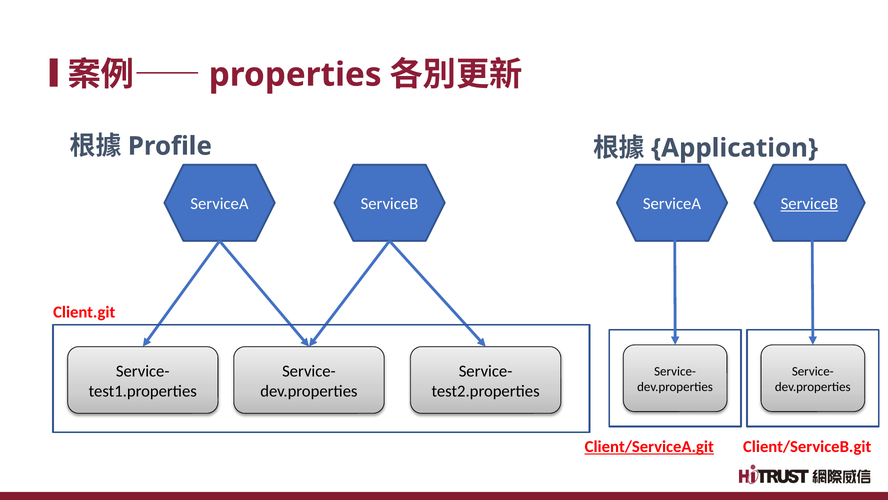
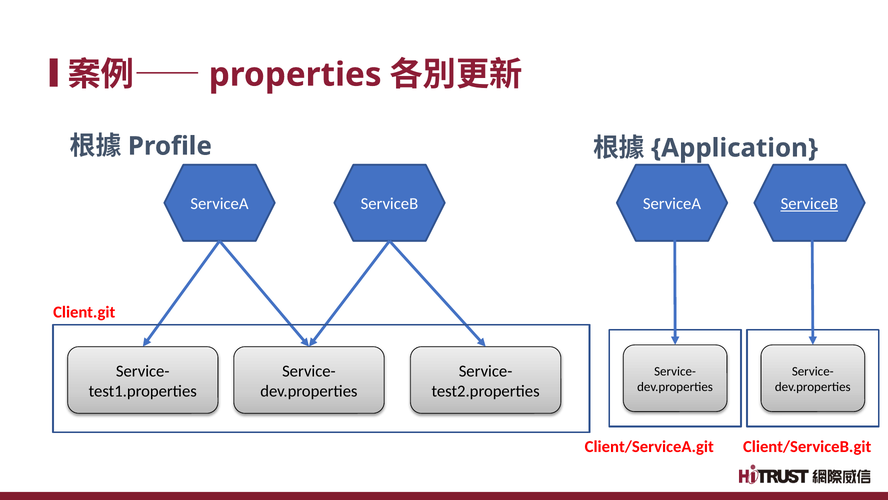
Client/ServiceA.git underline: present -> none (649, 446)
